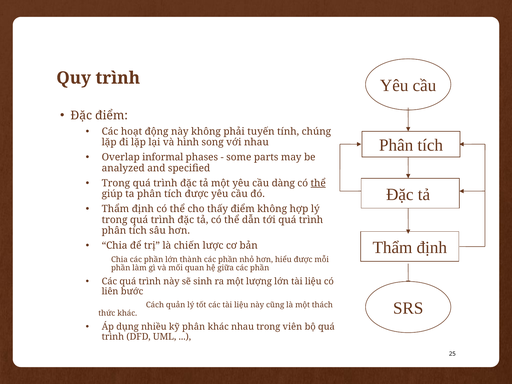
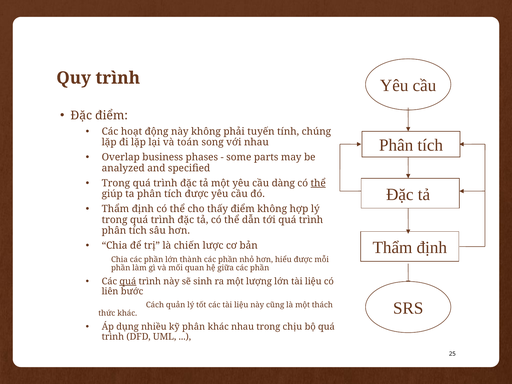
hình: hình -> toán (188, 142)
informal: informal -> business (163, 157)
quá underline: none -> present (128, 281)
viên: viên -> chịu (292, 327)
